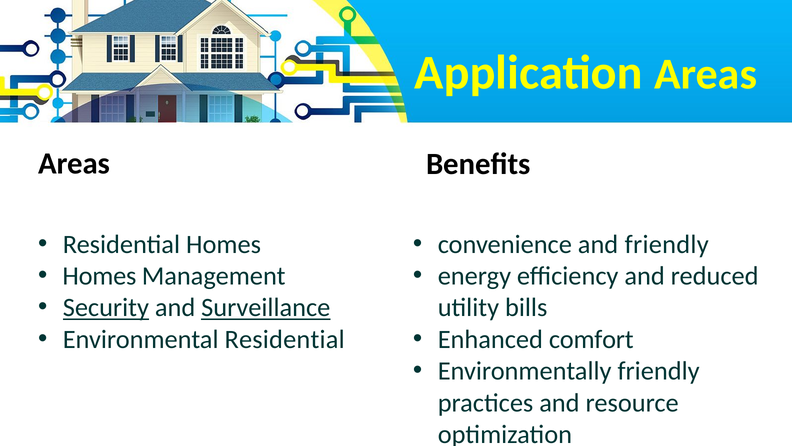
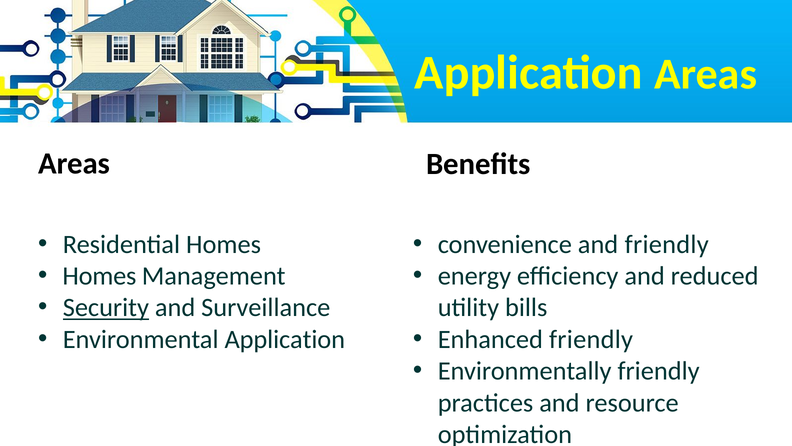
Surveillance underline: present -> none (266, 307)
Environmental Residential: Residential -> Application (285, 339)
Enhanced comfort: comfort -> friendly (591, 339)
